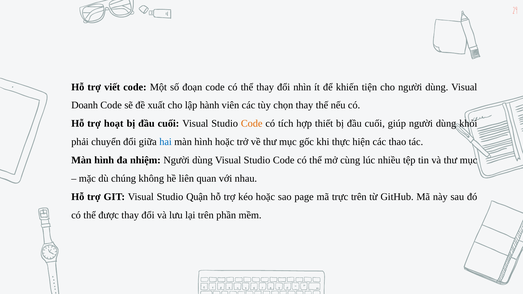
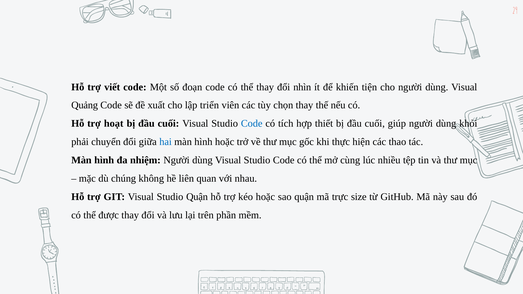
Doanh: Doanh -> Quảng (85, 105)
hành: hành -> triển (209, 105)
Code colour: orange -> blue (252, 124)
sao page: page -> quận (304, 197)
trực trên: trên -> size (359, 197)
